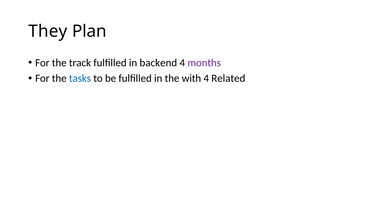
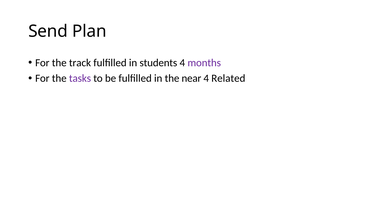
They: They -> Send (48, 31)
backend: backend -> students (158, 63)
tasks colour: blue -> purple (80, 78)
with: with -> near (191, 78)
